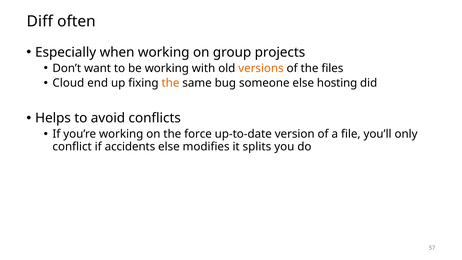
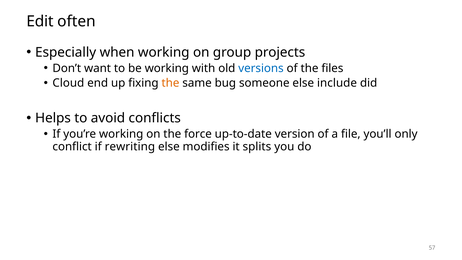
Diff: Diff -> Edit (40, 22)
versions colour: orange -> blue (261, 68)
hosting: hosting -> include (337, 83)
accidents: accidents -> rewriting (130, 147)
